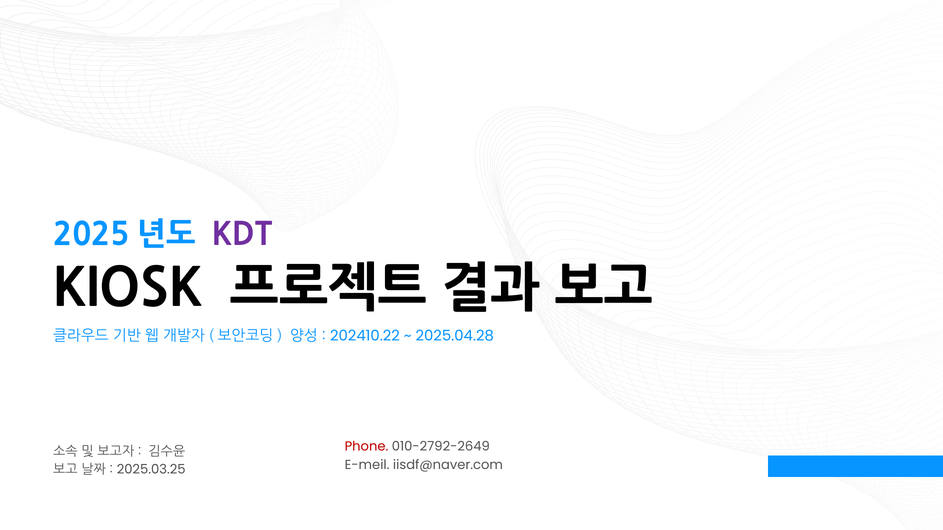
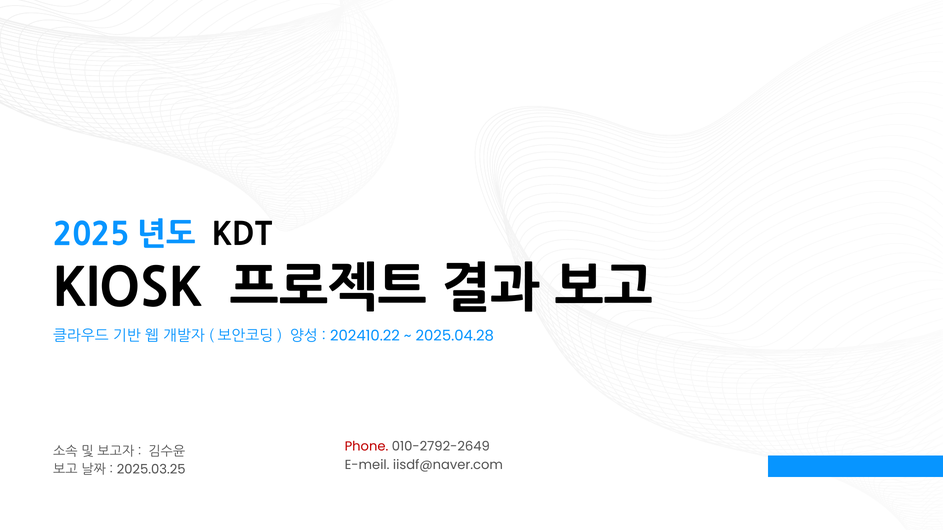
KDT colour: purple -> black (242, 235)
